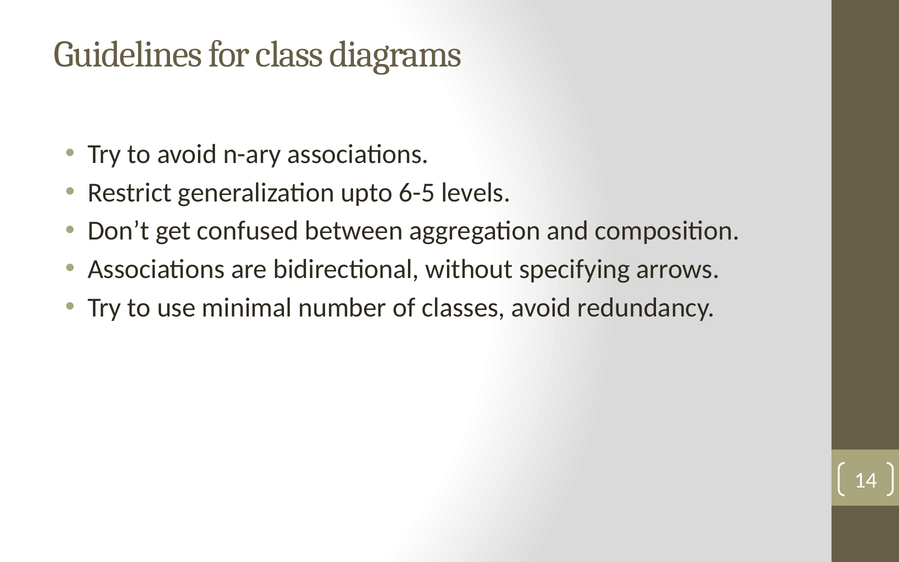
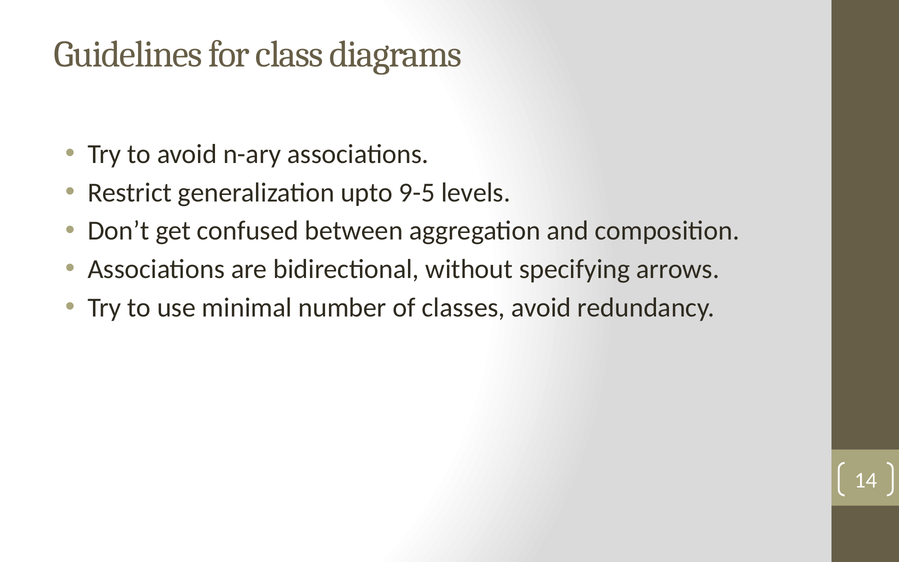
6-5: 6-5 -> 9-5 (417, 192)
